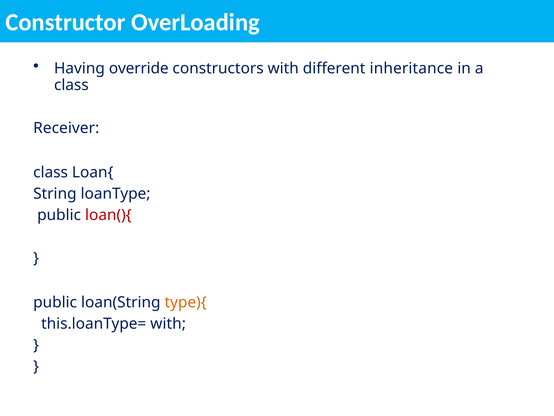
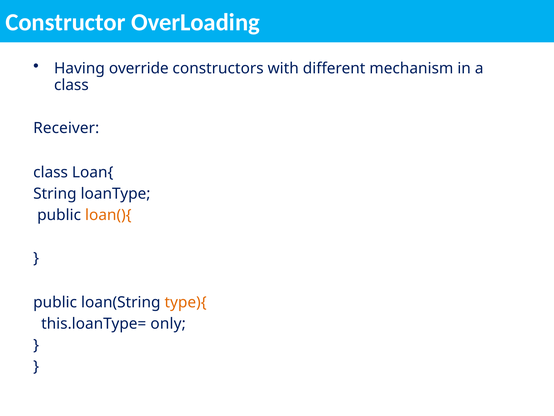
inheritance: inheritance -> mechanism (411, 68)
loan(){ colour: red -> orange (108, 215)
this.loanType= with: with -> only (168, 323)
